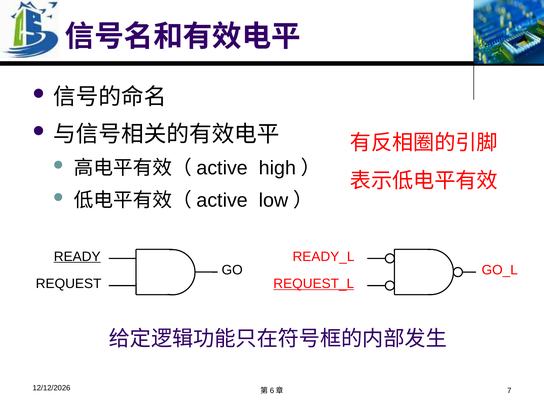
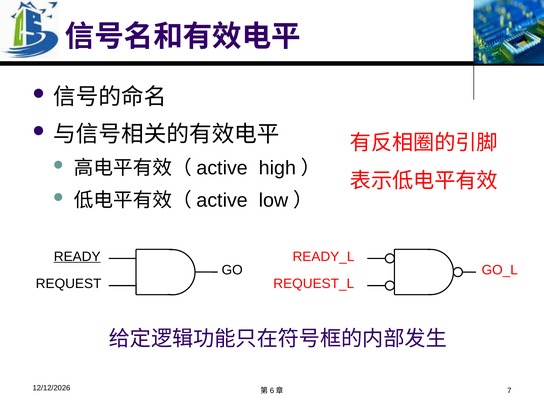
REQUEST_L underline: present -> none (314, 284)
